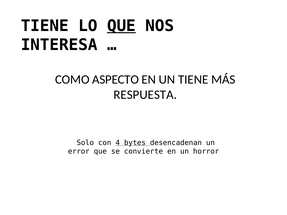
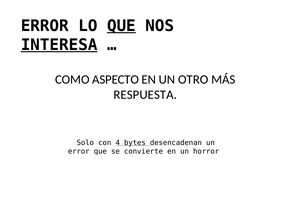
TIENE: TIENE -> ERROR (45, 26)
INTERESA underline: none -> present (59, 45)
UN TIENE: TIENE -> OTRO (193, 80)
